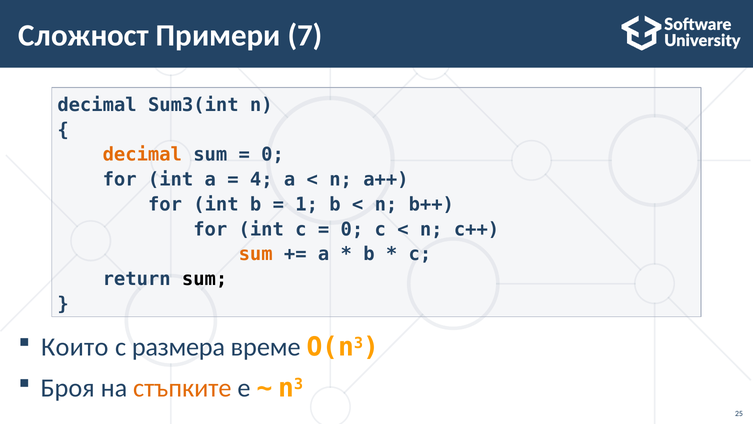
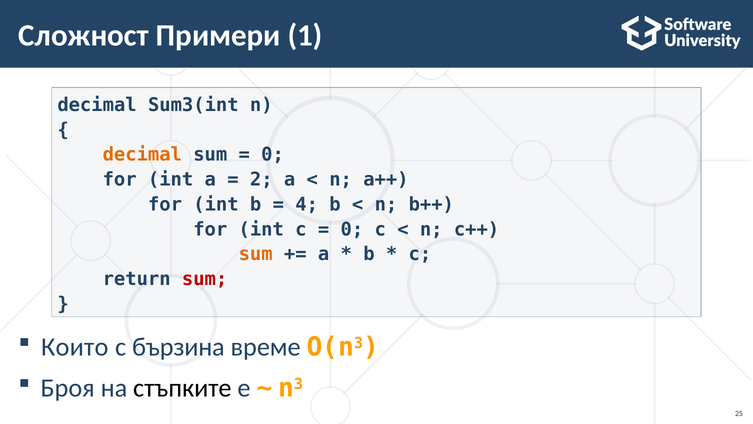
7: 7 -> 1 (305, 36)
4: 4 -> 2 (261, 179)
1: 1 -> 4 (307, 204)
sum colour: black -> red (205, 279)
размера: размера -> бързина (178, 347)
стъпките colour: orange -> black (182, 388)
